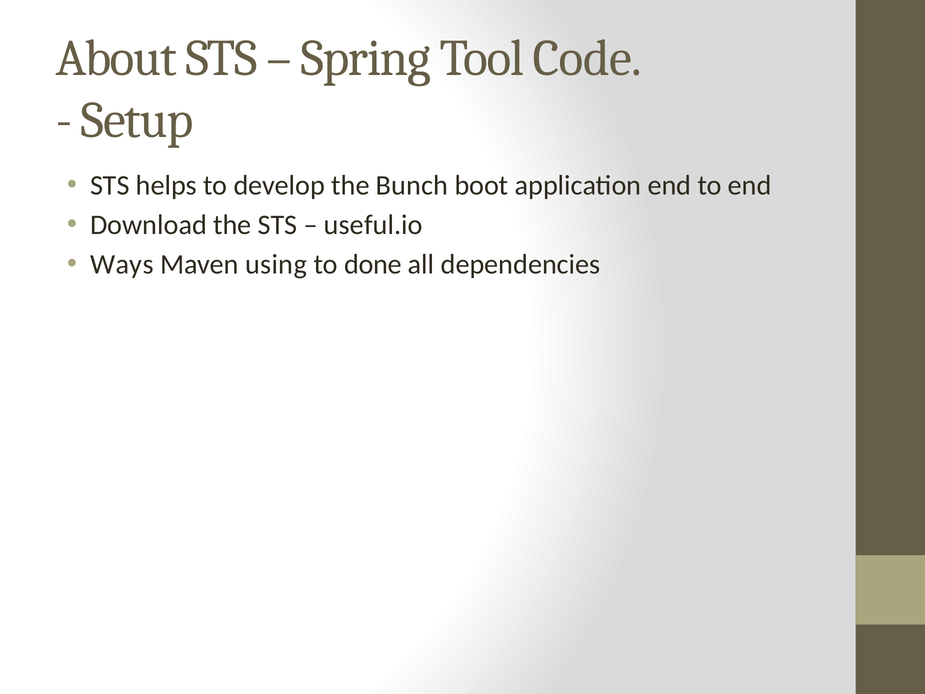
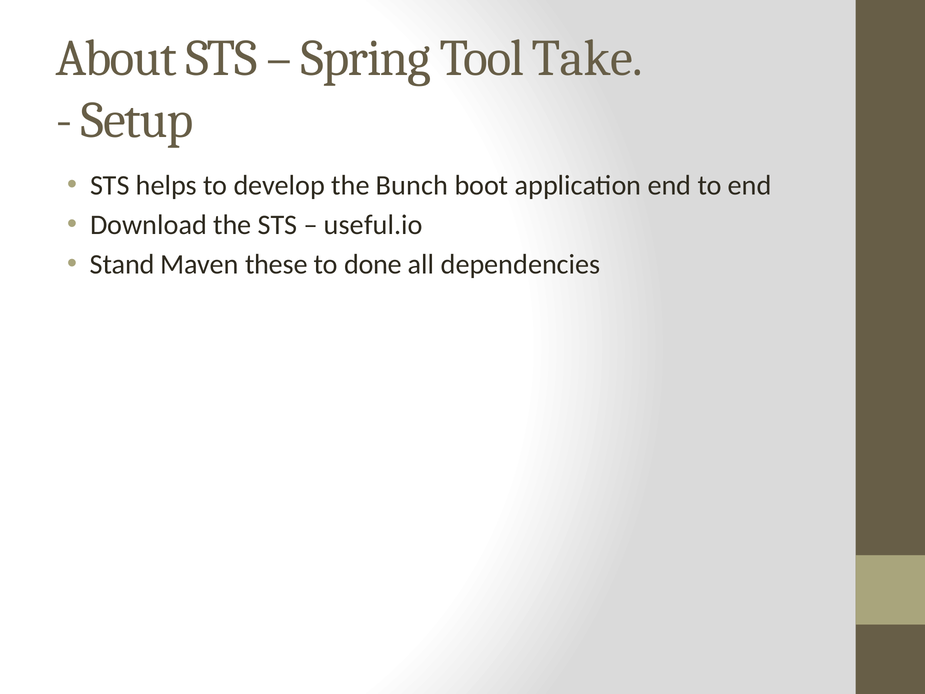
Code: Code -> Take (587, 58)
Ways: Ways -> Stand (122, 265)
using: using -> these (276, 265)
